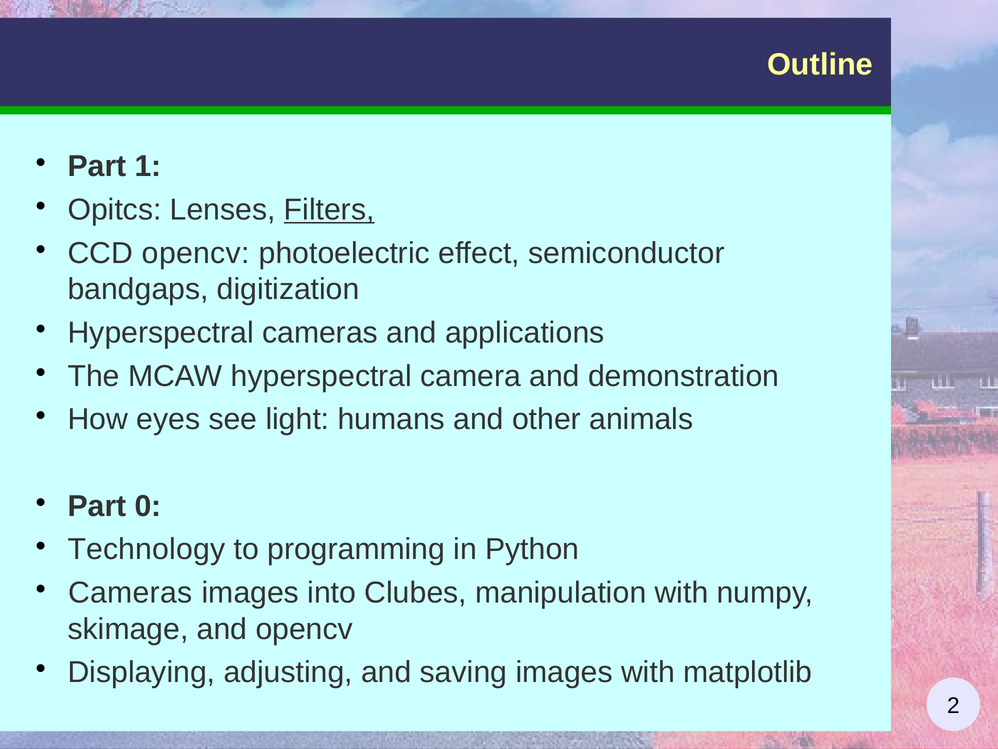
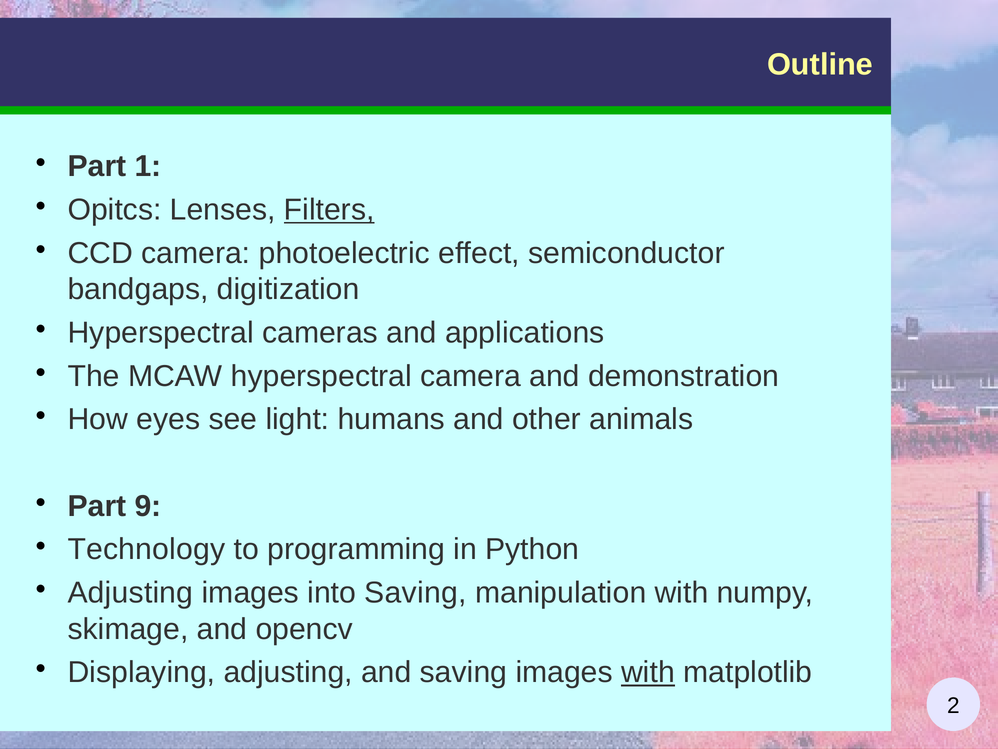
CCD opencv: opencv -> camera (196, 253)
0: 0 -> 9 (148, 506)
Cameras: Cameras -> Adjusting (130, 593)
into Clubes: Clubes -> Saving (415, 593)
with underline: none -> present (648, 672)
